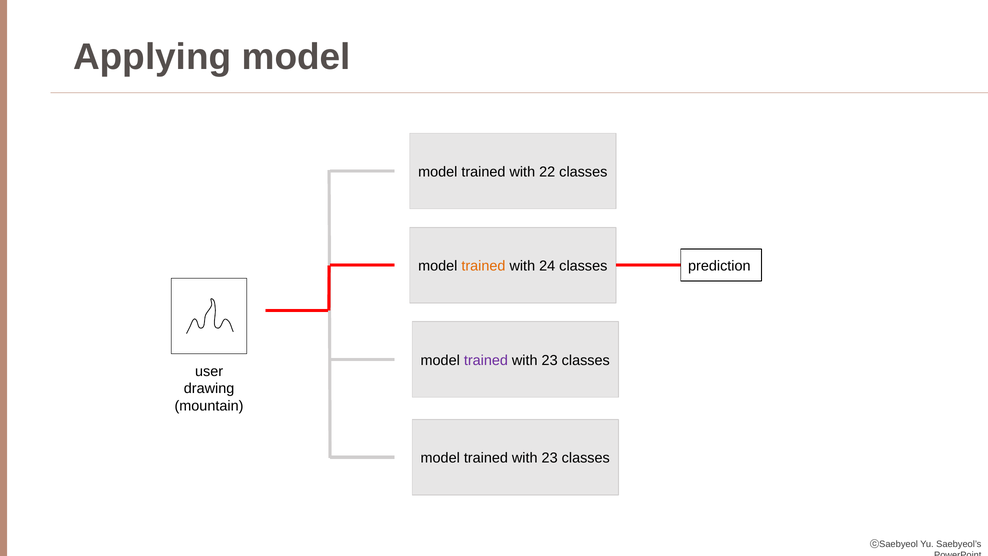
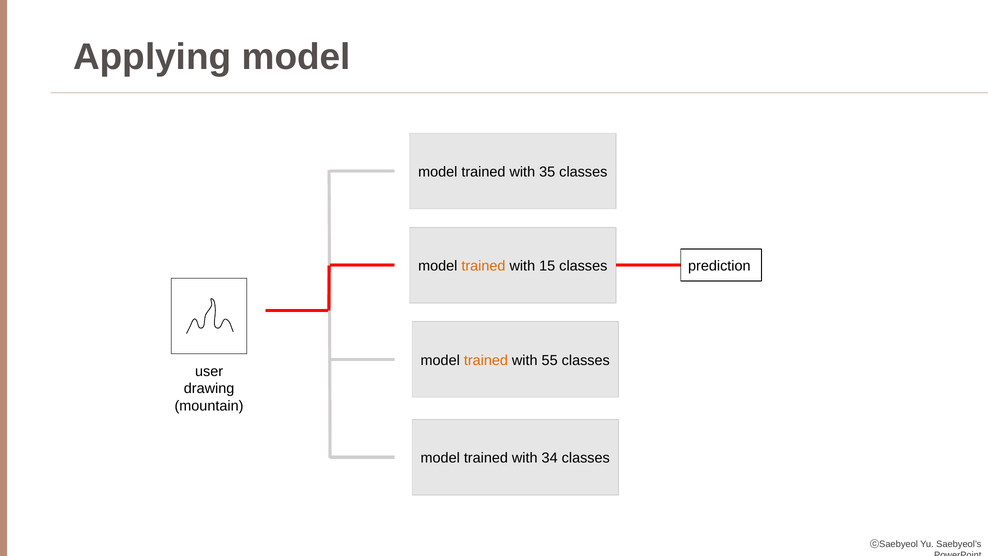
22: 22 -> 35 (547, 172)
24: 24 -> 15 (547, 266)
trained colour: purple -> orange (486, 360)
23: 23 -> 55 (550, 360)
23: 23 -> 34 (550, 458)
